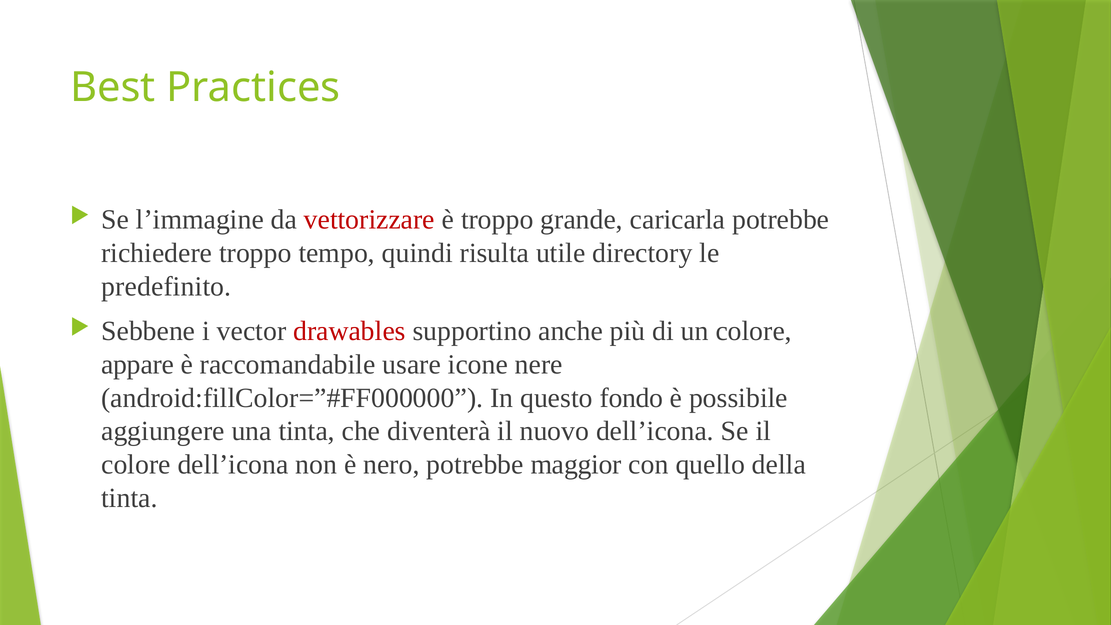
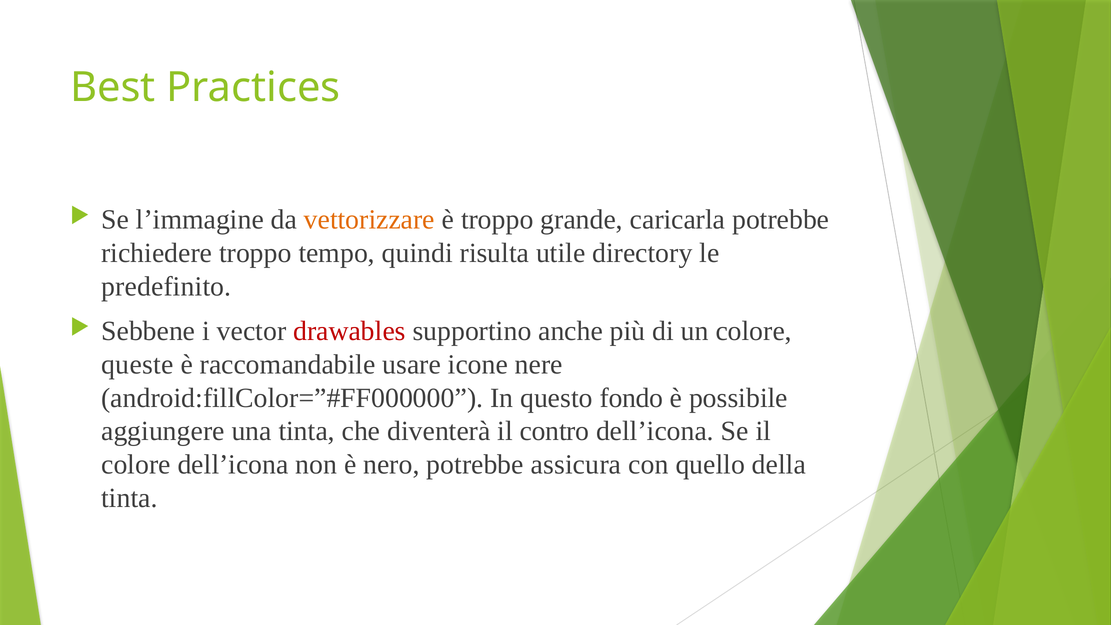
vettorizzare colour: red -> orange (369, 220)
appare: appare -> queste (137, 365)
nuovo: nuovo -> contro (555, 431)
maggior: maggior -> assicura (576, 465)
